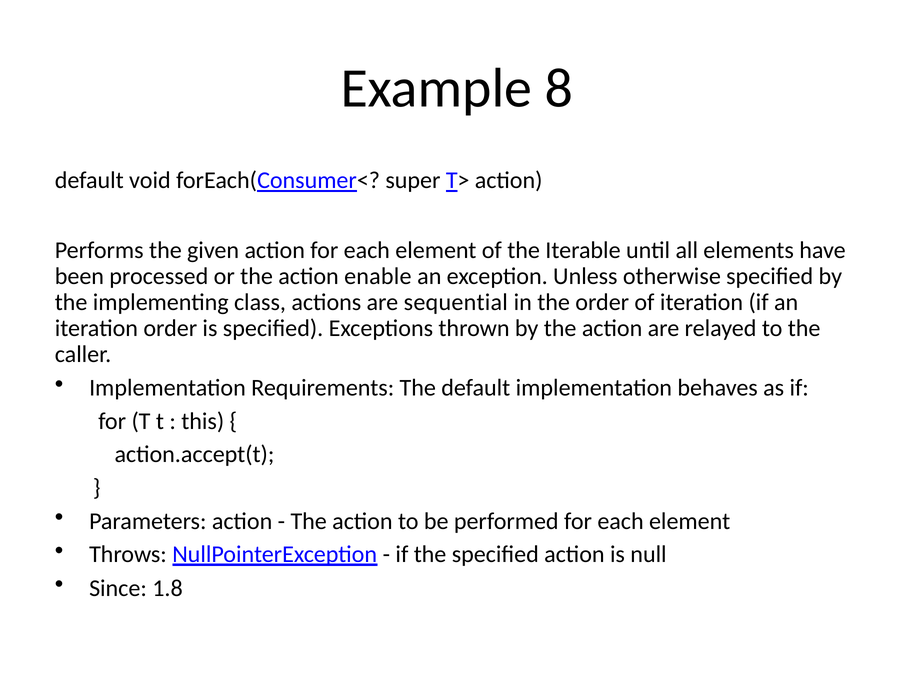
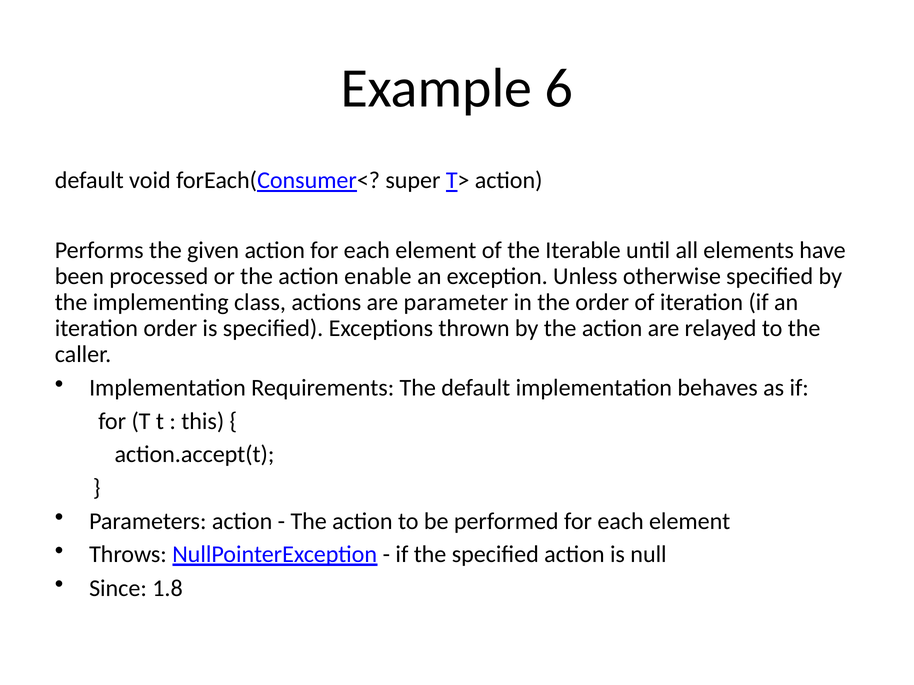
8: 8 -> 6 (559, 88)
sequential: sequential -> parameter (456, 303)
